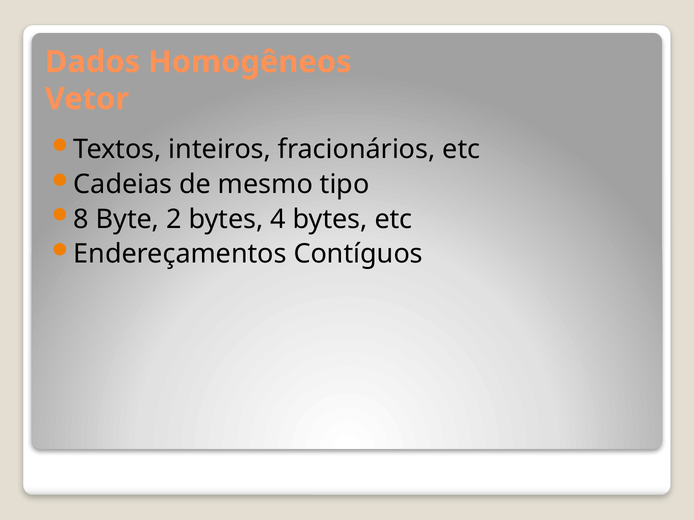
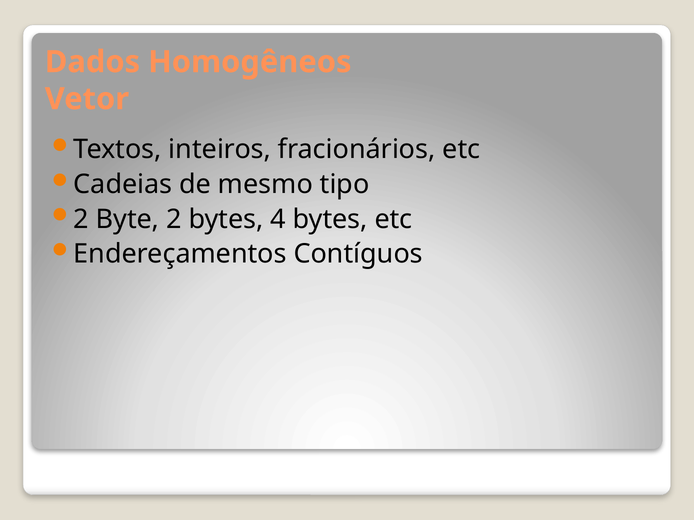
8: 8 -> 2 (81, 219)
